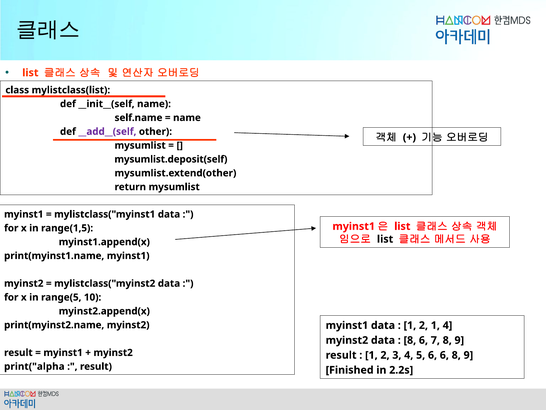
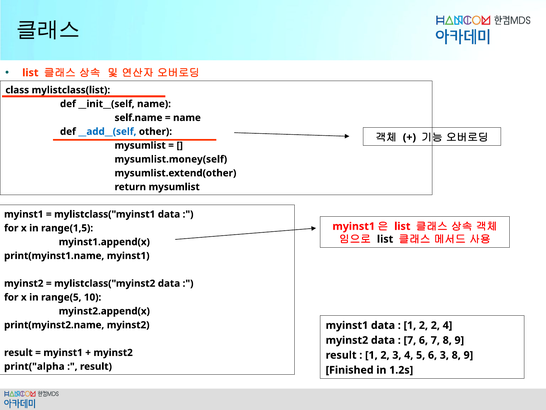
__add__(self colour: purple -> blue (107, 131)
mysumlist.deposit(self: mysumlist.deposit(self -> mysumlist.money(self (171, 159)
2 1: 1 -> 2 (435, 325)
8: 8 -> 7 (410, 340)
6 6: 6 -> 3 (444, 355)
2.2s: 2.2s -> 1.2s (401, 370)
